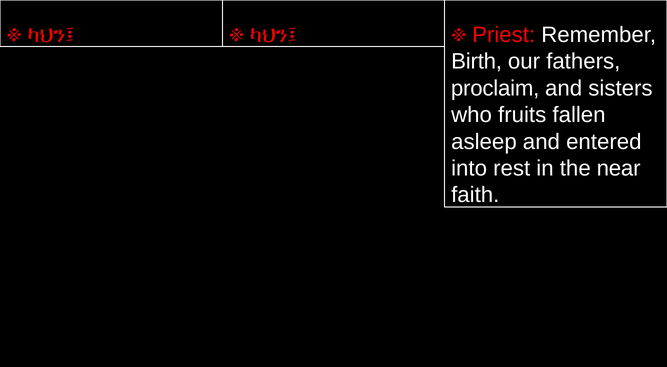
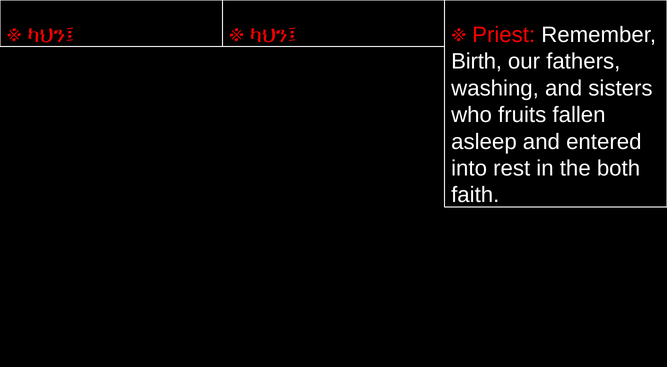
proclaim: proclaim -> washing (495, 88)
near: near -> both (619, 168)
